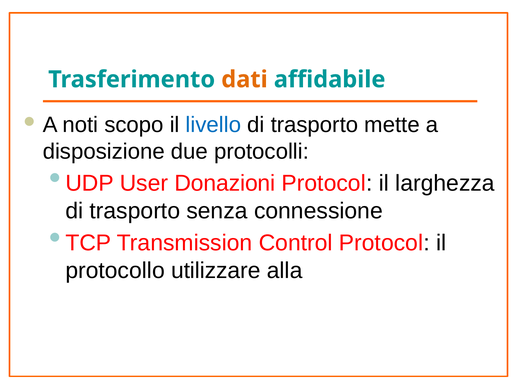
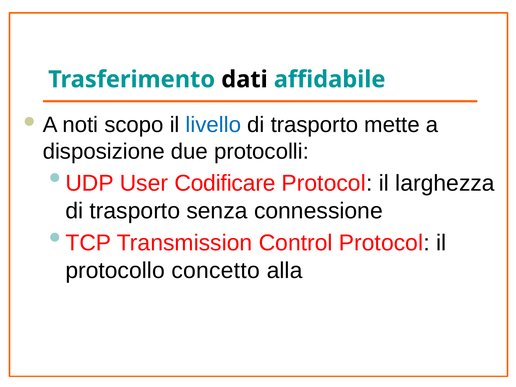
dati colour: orange -> black (244, 79)
Donazioni: Donazioni -> Codificare (225, 183)
utilizzare: utilizzare -> concetto (216, 271)
